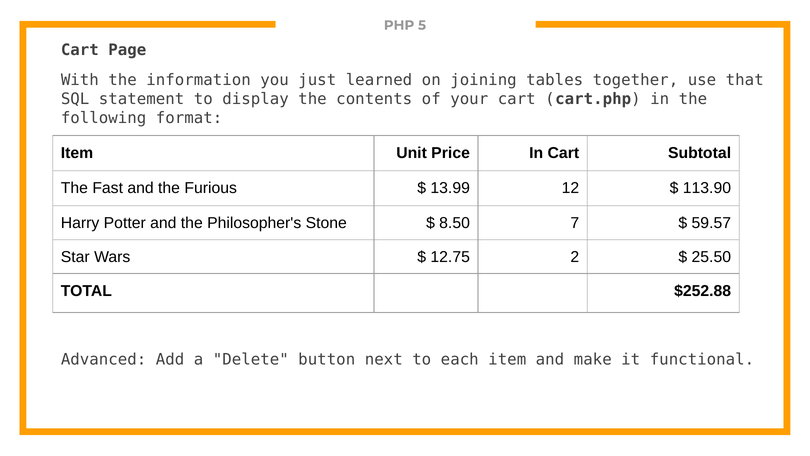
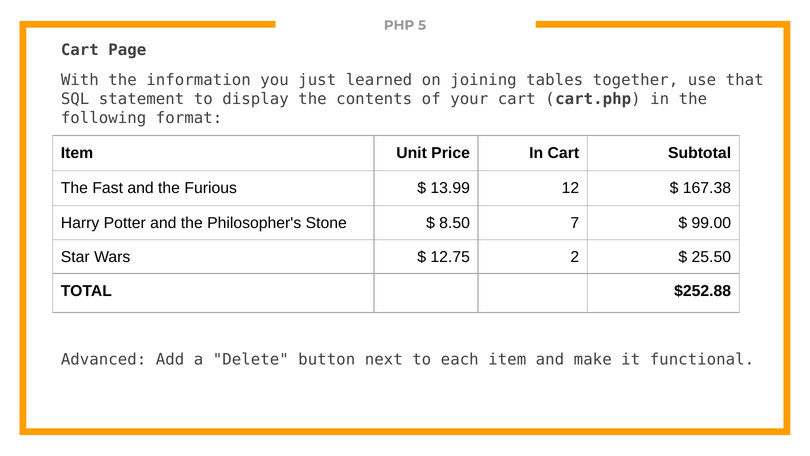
113.90: 113.90 -> 167.38 (707, 188)
59.57: 59.57 -> 99.00 (711, 223)
